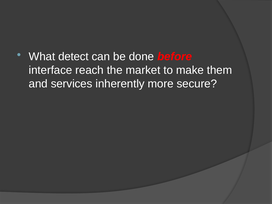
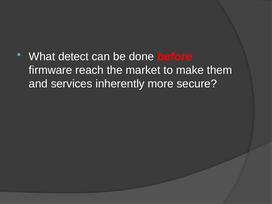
interface: interface -> firmware (50, 70)
